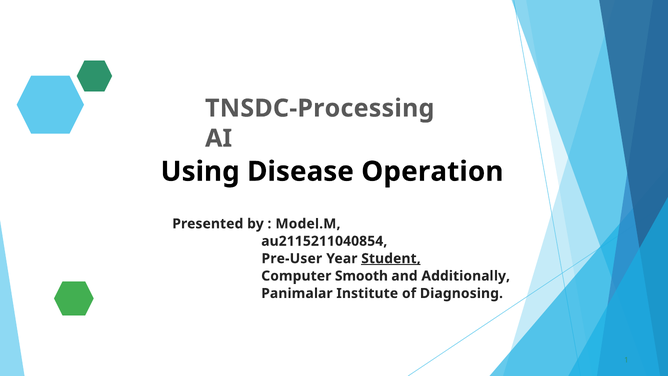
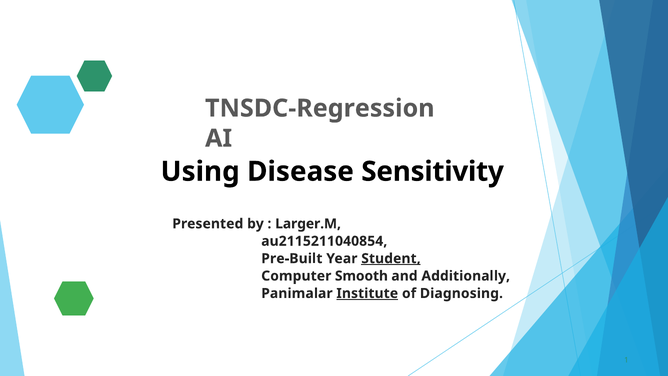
TNSDC-Processing: TNSDC-Processing -> TNSDC-Regression (320, 108)
Operation: Operation -> Sensitivity (433, 171)
Model.M: Model.M -> Larger.M (308, 224)
Pre-User: Pre-User -> Pre-Built (292, 258)
Institute underline: none -> present (367, 293)
